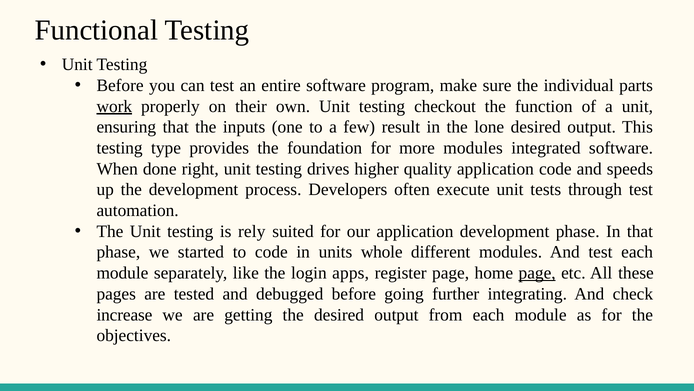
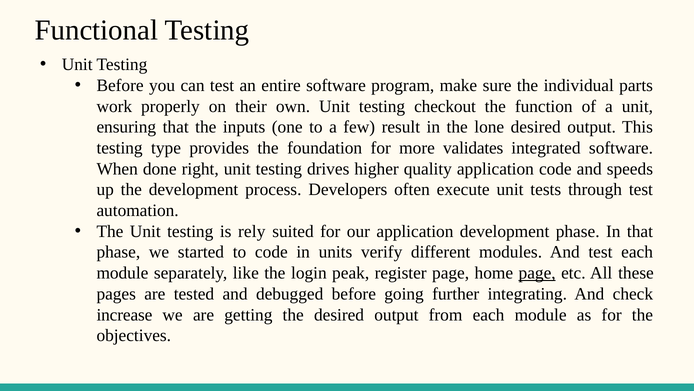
work underline: present -> none (114, 106)
more modules: modules -> validates (473, 148)
whole: whole -> verify (382, 252)
apps: apps -> peak (351, 273)
